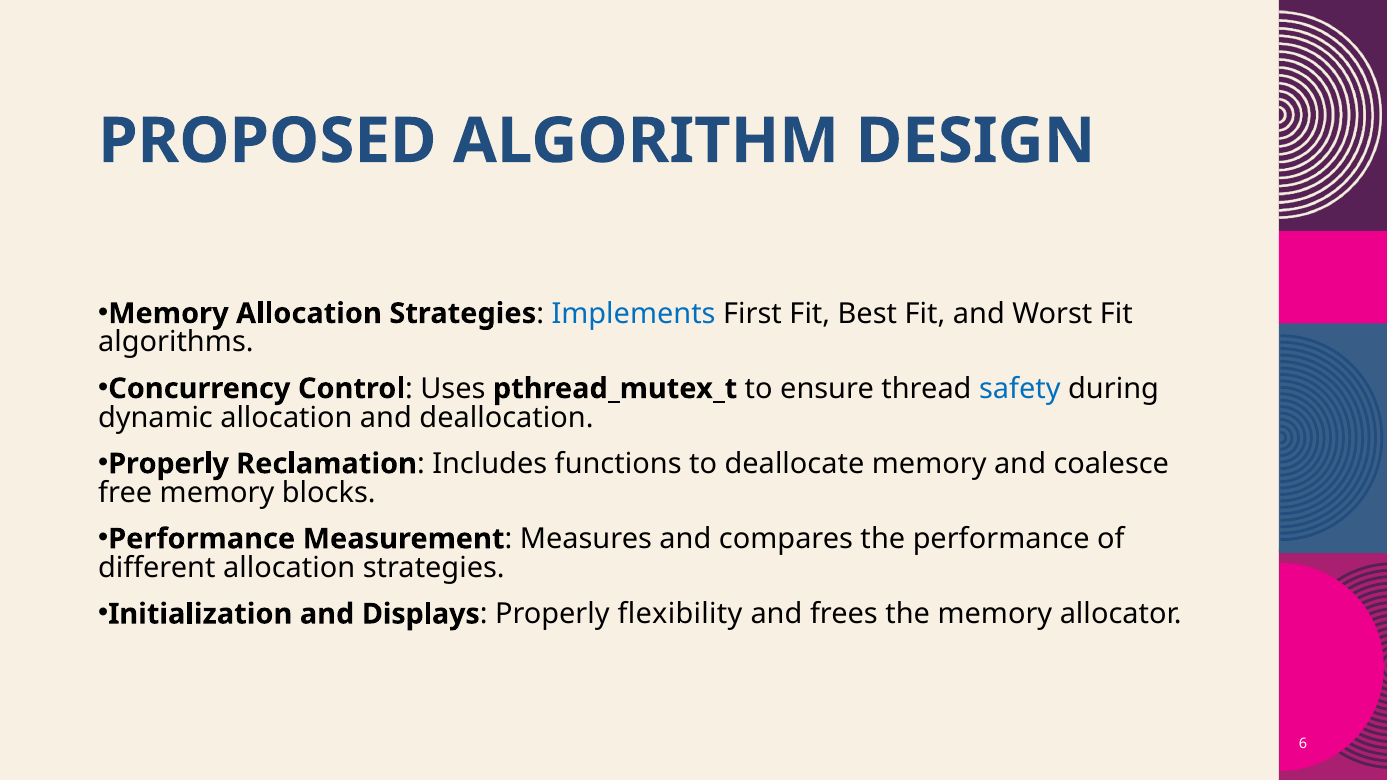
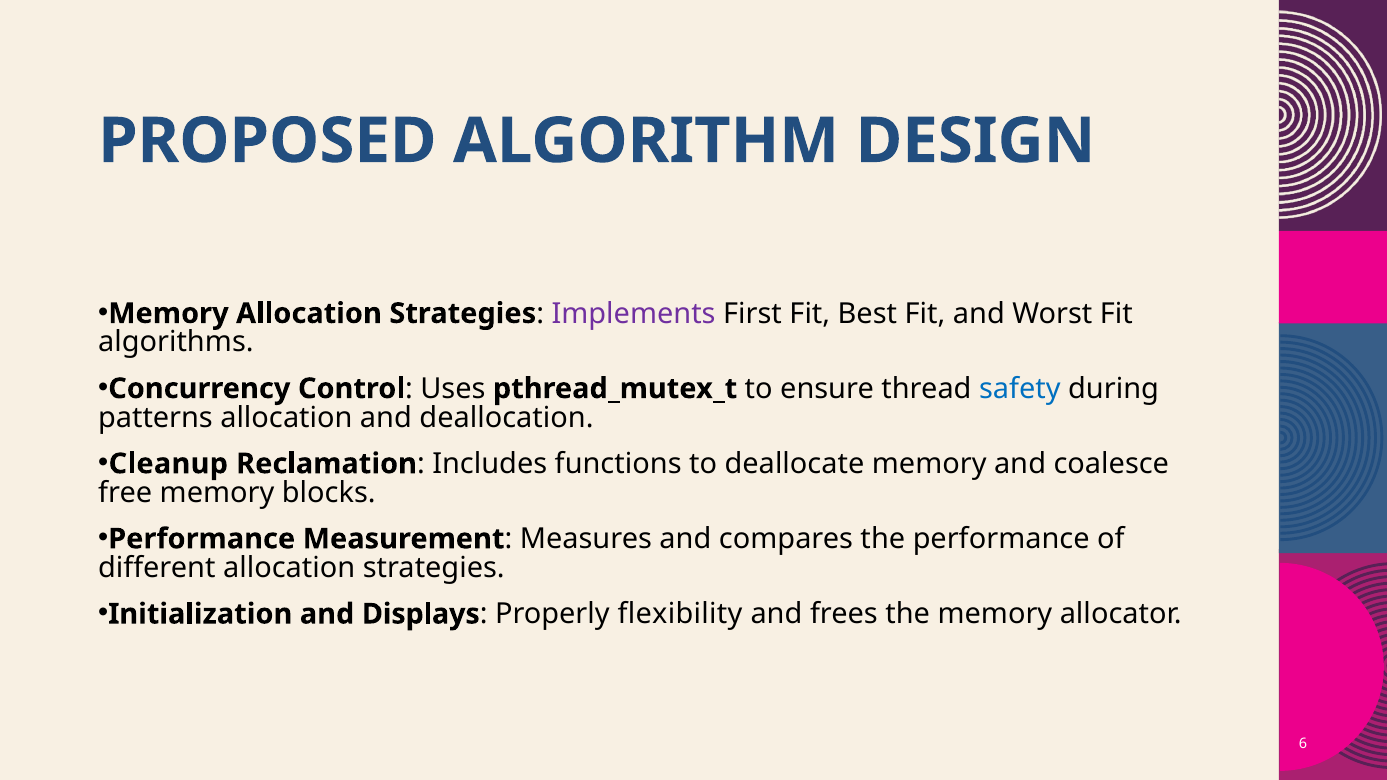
Implements colour: blue -> purple (634, 314)
dynamic: dynamic -> patterns (156, 418)
Properly: Properly -> Cleanup (168, 464)
